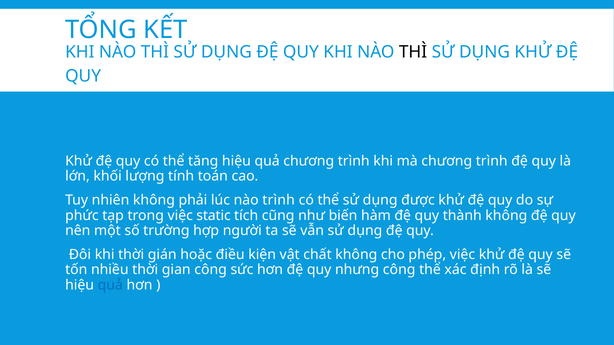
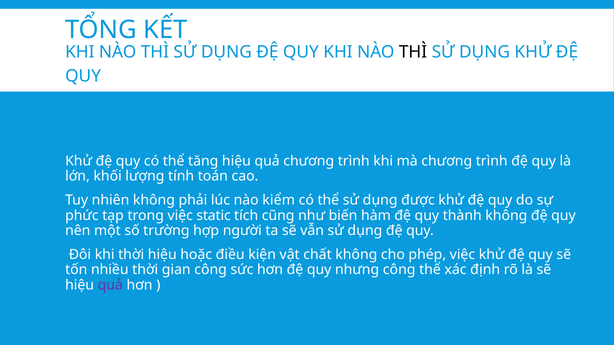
nào trình: trình -> kiểm (279, 200)
thời gián: gián -> hiệu (162, 255)
quả colour: blue -> purple (110, 285)
